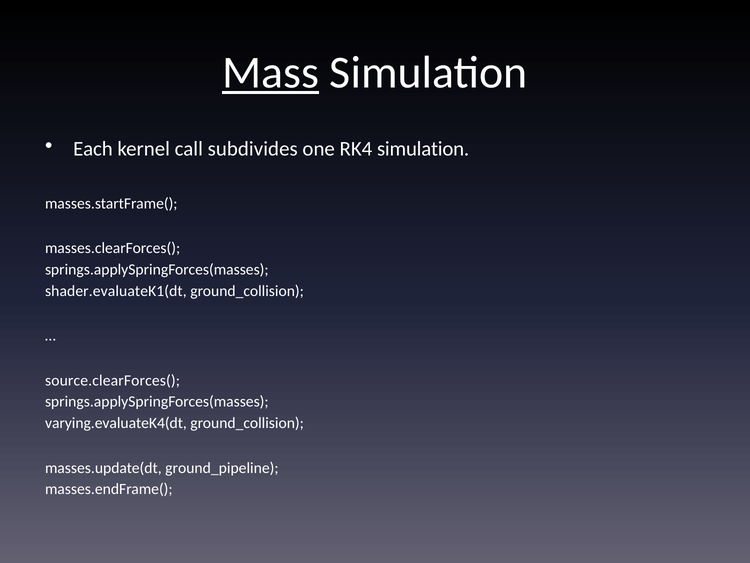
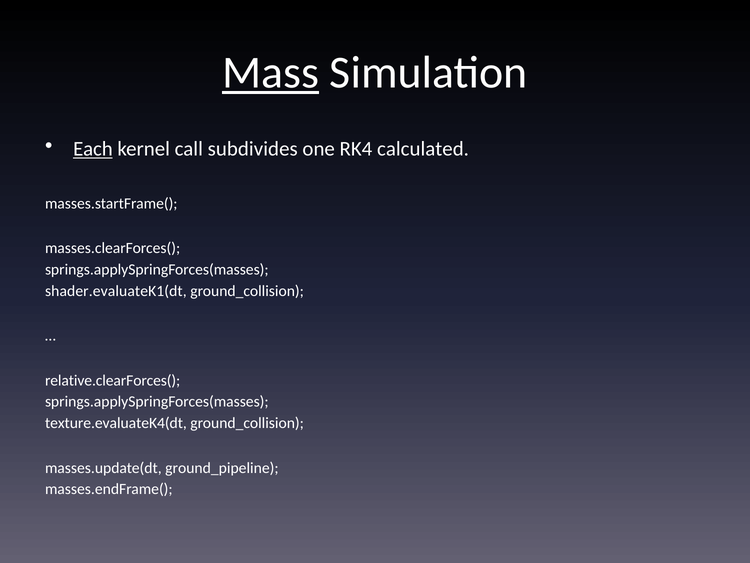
Each underline: none -> present (93, 149)
RK4 simulation: simulation -> calculated (423, 149)
source.clearForces(: source.clearForces( -> relative.clearForces( (113, 380)
varying.evaluateK4(dt: varying.evaluateK4(dt -> texture.evaluateK4(dt (116, 423)
